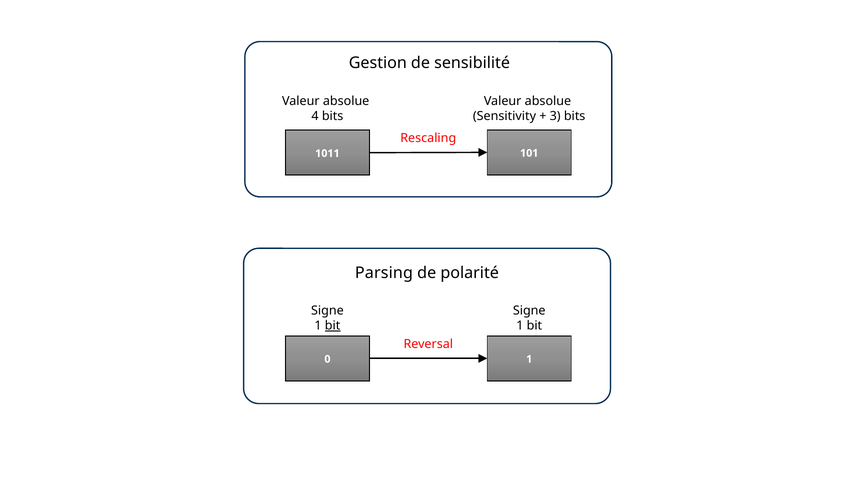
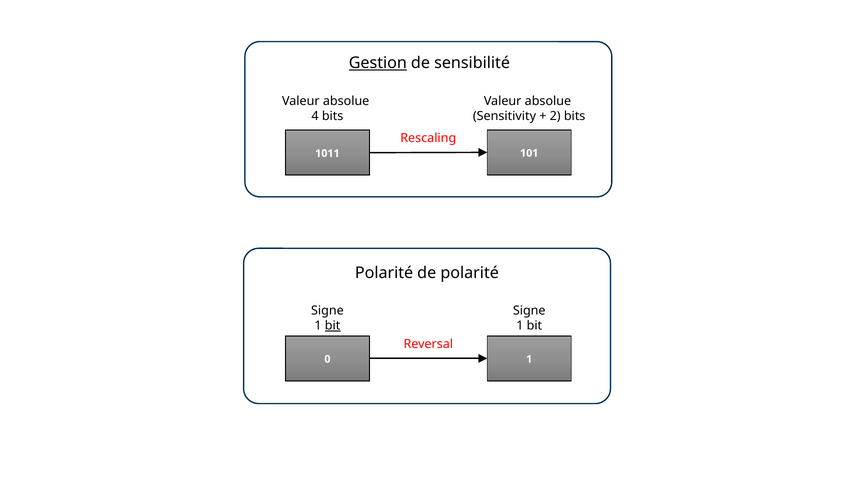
Gestion underline: none -> present (378, 63)
3: 3 -> 2 (555, 116)
Parsing: Parsing -> Polarité (384, 273)
